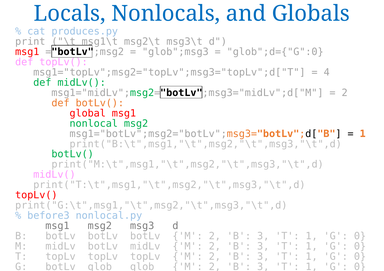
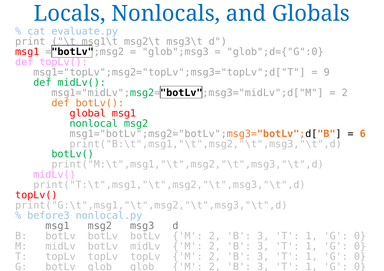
produces.py: produces.py -> evaluate.py (85, 31)
4: 4 -> 9 (327, 72)
1: 1 -> 6 (363, 134)
